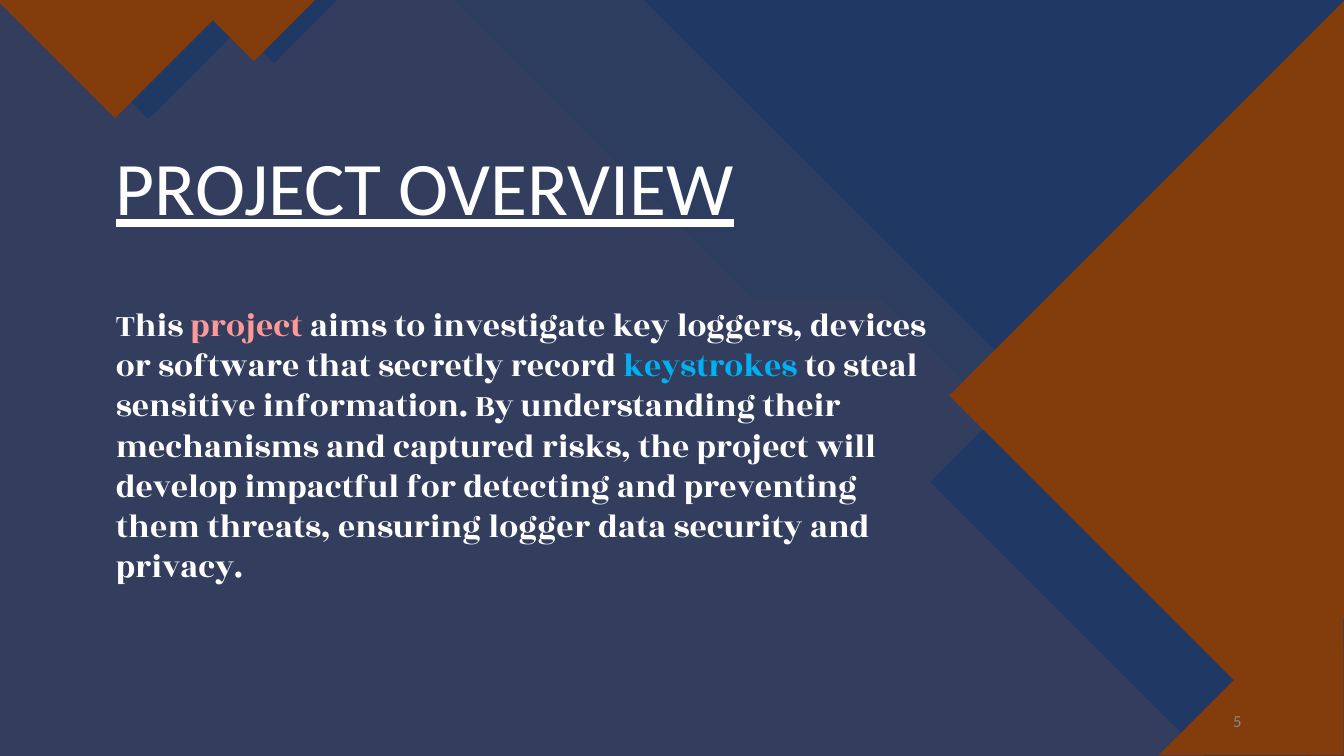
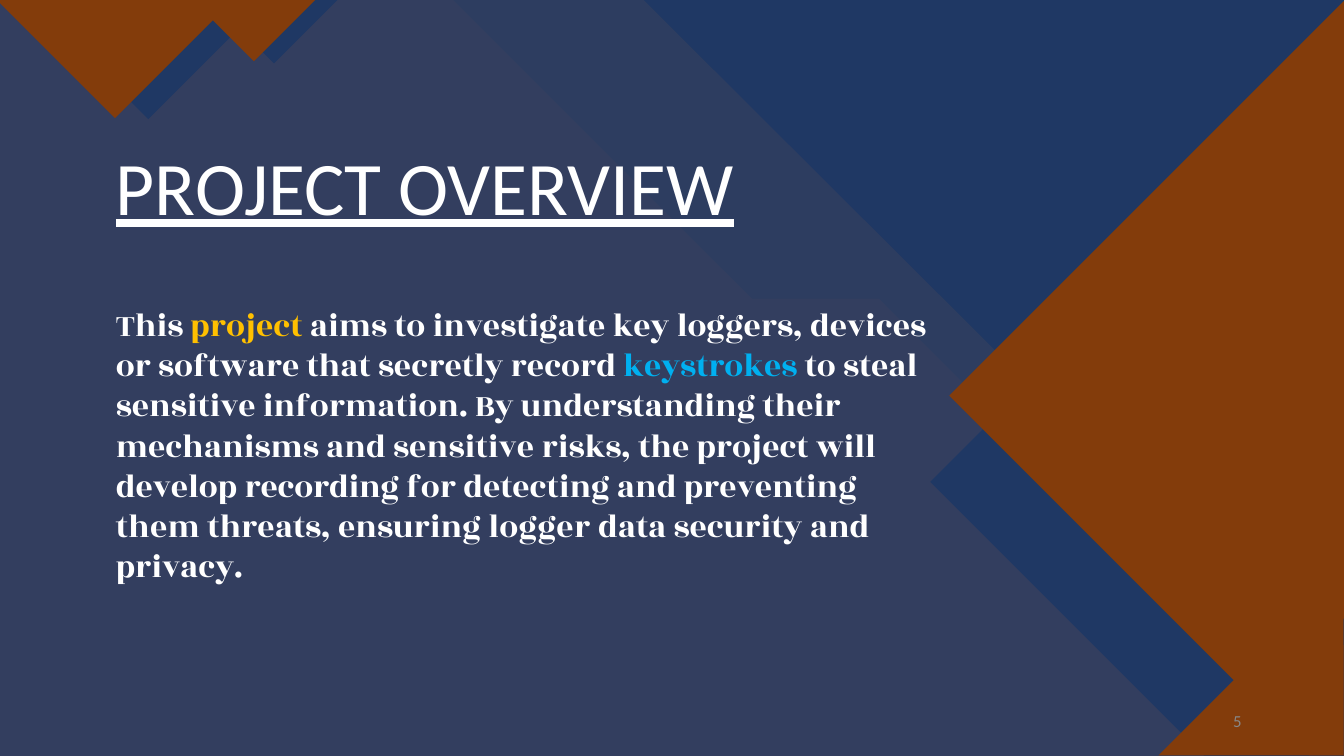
project colour: pink -> yellow (246, 325)
and captured: captured -> sensitive (464, 446)
impactful: impactful -> recording (322, 486)
